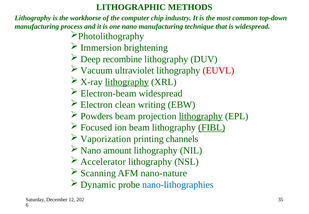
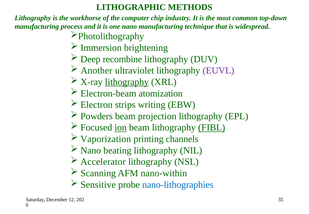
Vacuum: Vacuum -> Another (97, 71)
EUVL colour: red -> purple (218, 71)
Electron-beam widespread: widespread -> atomization (161, 93)
clean: clean -> strips (125, 105)
lithography underline: present -> none (201, 116)
ion underline: none -> present (121, 128)
amount: amount -> beating (117, 150)
nano-nature: nano-nature -> nano-within (164, 173)
Dynamic: Dynamic -> Sensitive (98, 185)
